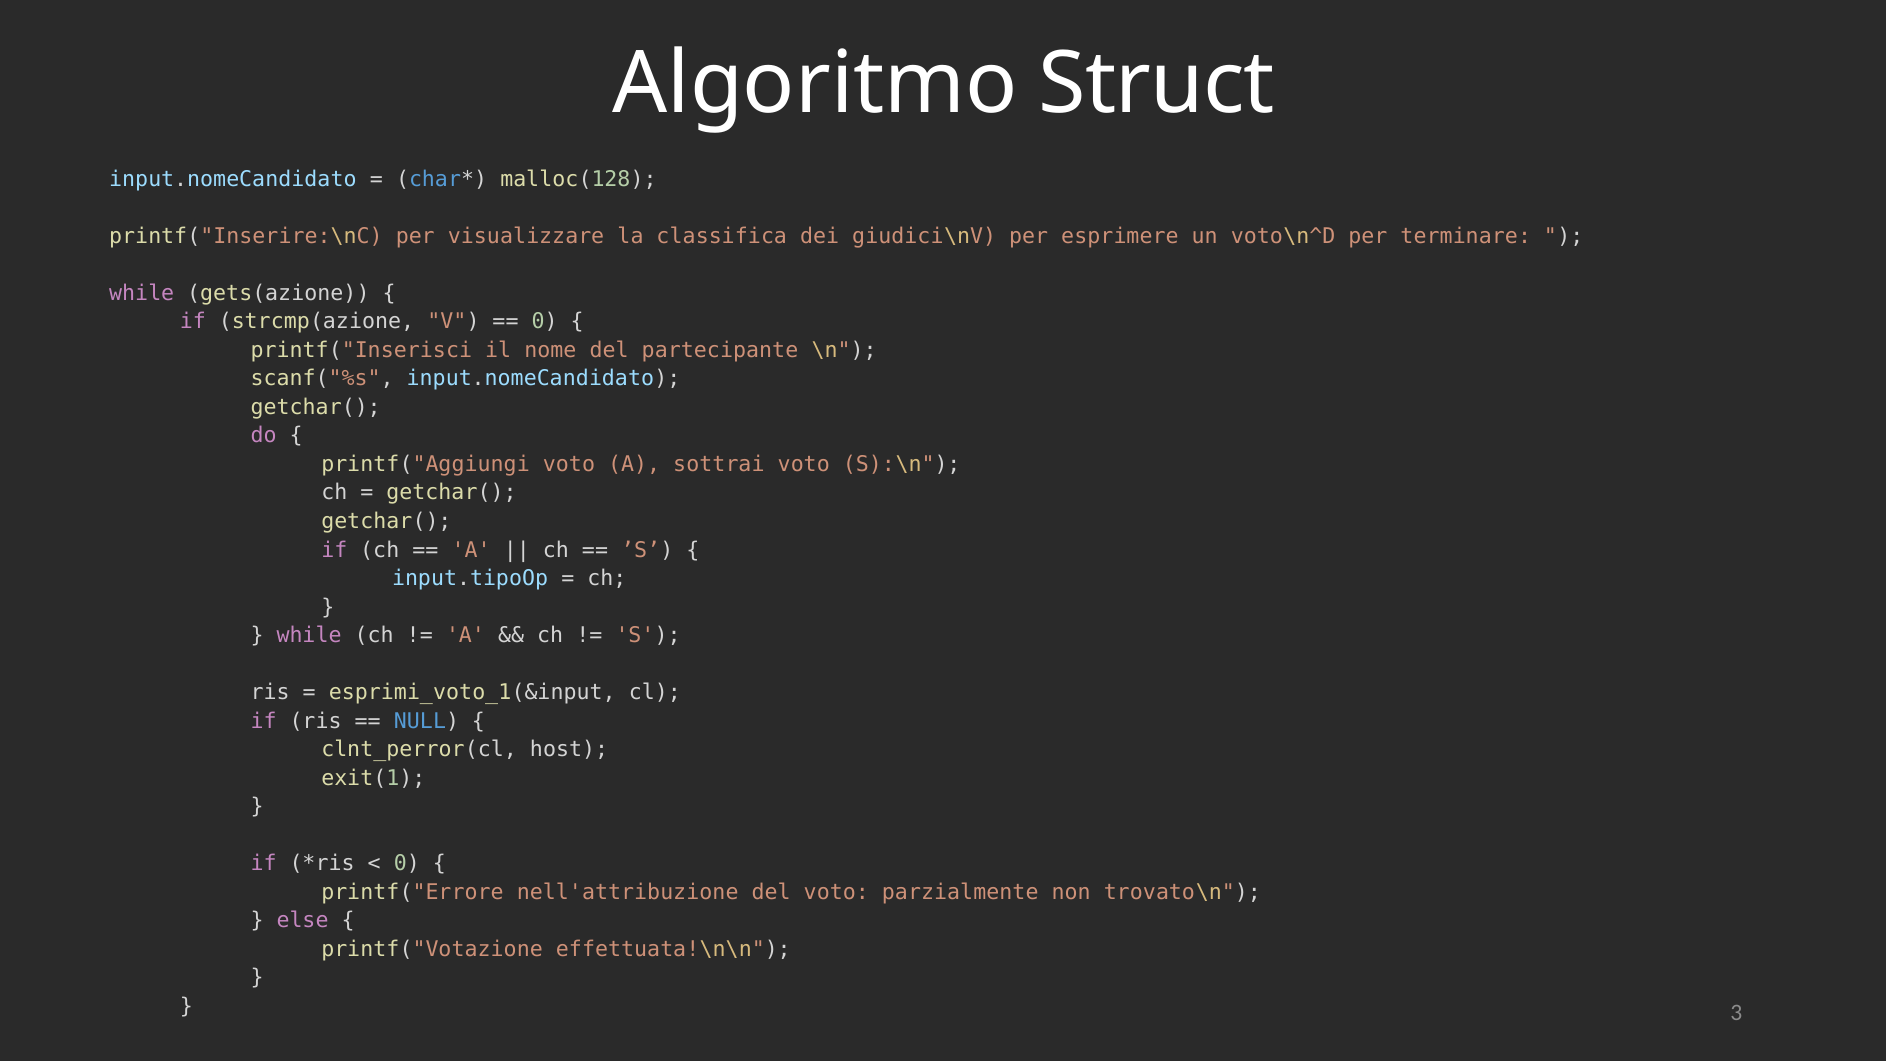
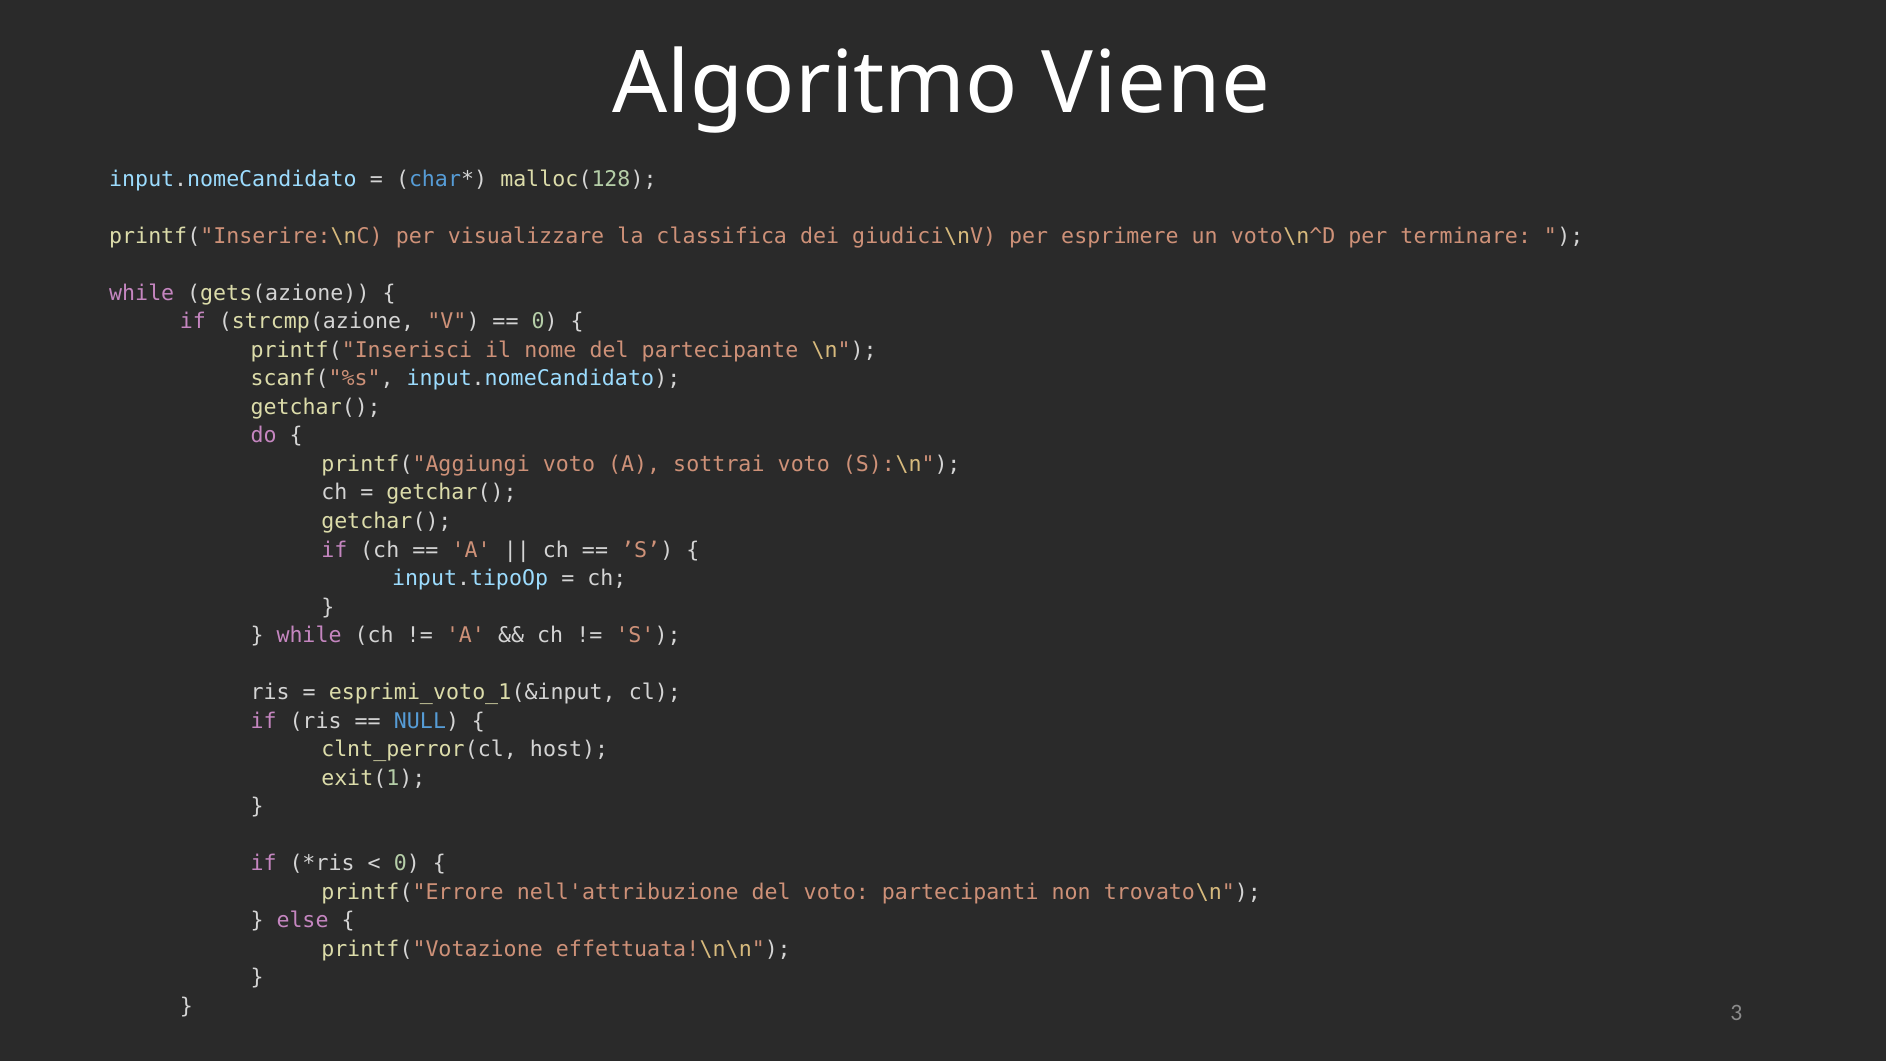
Struct: Struct -> Viene (1156, 84)
parzialmente: parzialmente -> partecipanti (960, 892)
